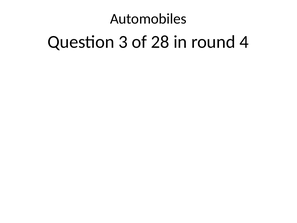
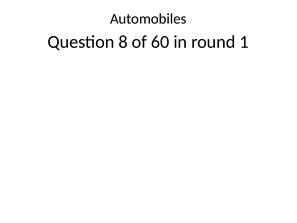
3: 3 -> 8 (123, 42)
28: 28 -> 60 (160, 42)
4: 4 -> 1 (244, 42)
